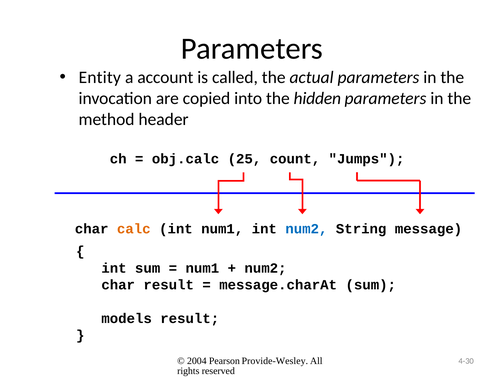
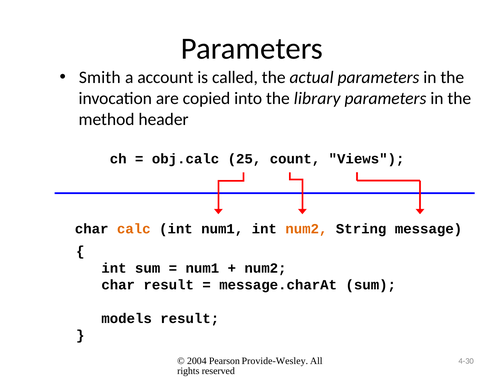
Entity: Entity -> Smith (100, 77)
hidden: hidden -> library (317, 98)
Jumps: Jumps -> Views (367, 159)
num2 colour: blue -> orange (306, 229)
